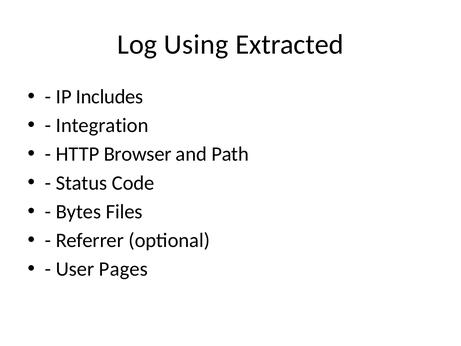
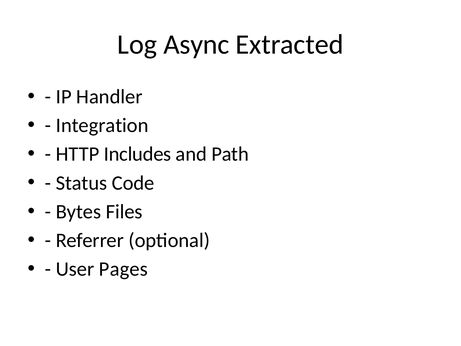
Using: Using -> Async (196, 45)
Includes: Includes -> Handler (109, 97)
Browser: Browser -> Includes (138, 154)
